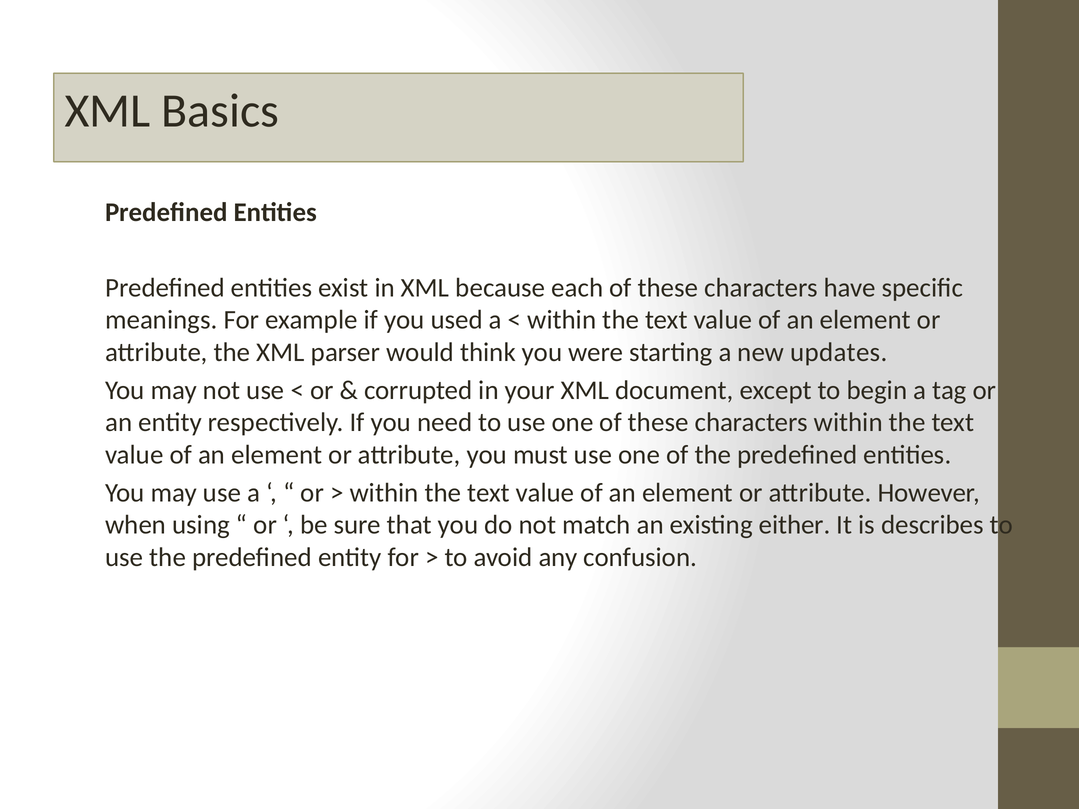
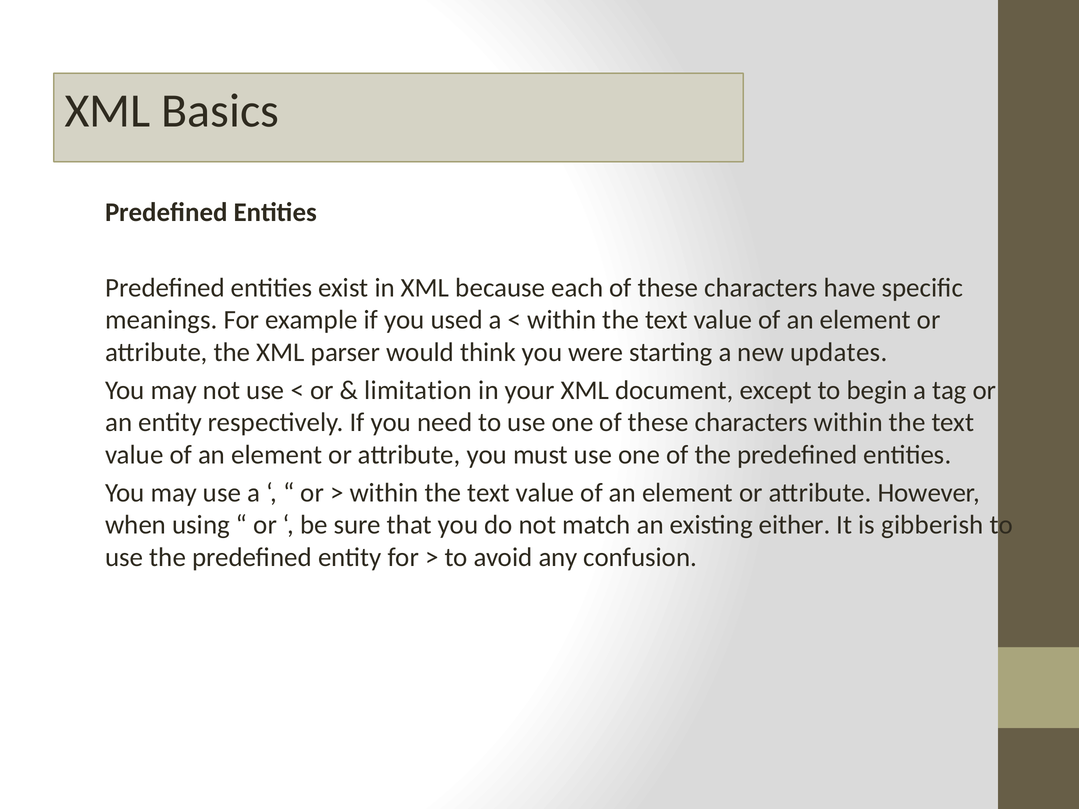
corrupted: corrupted -> limitation (418, 390)
describes: describes -> gibberish (932, 525)
